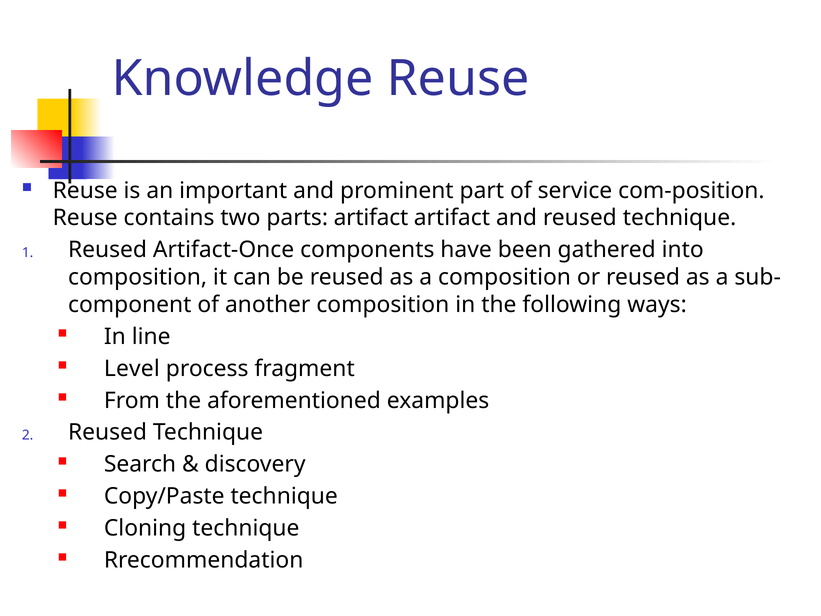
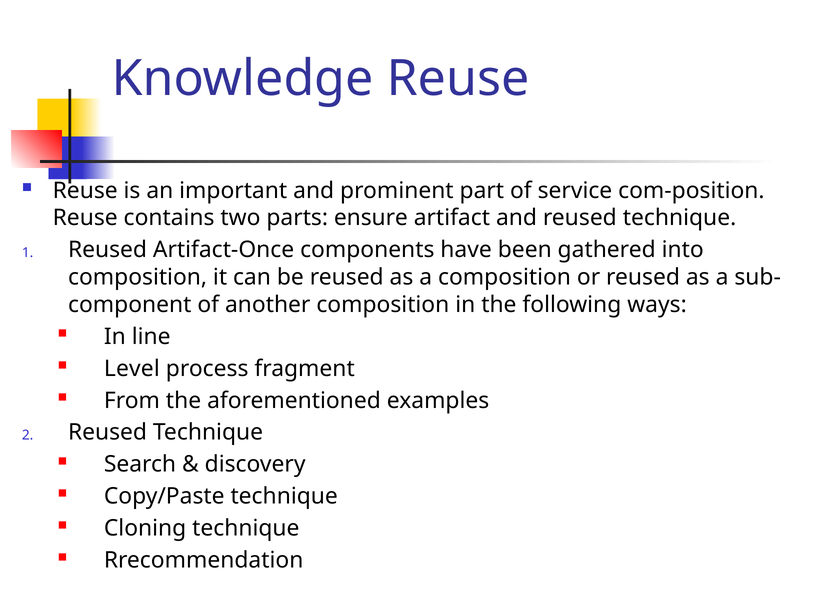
parts artifact: artifact -> ensure (371, 218)
